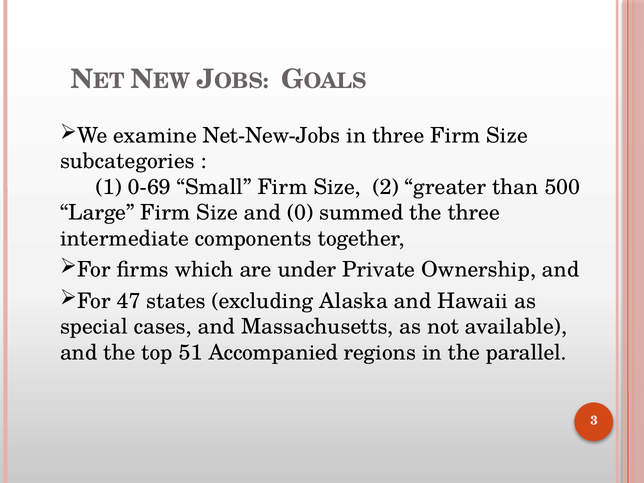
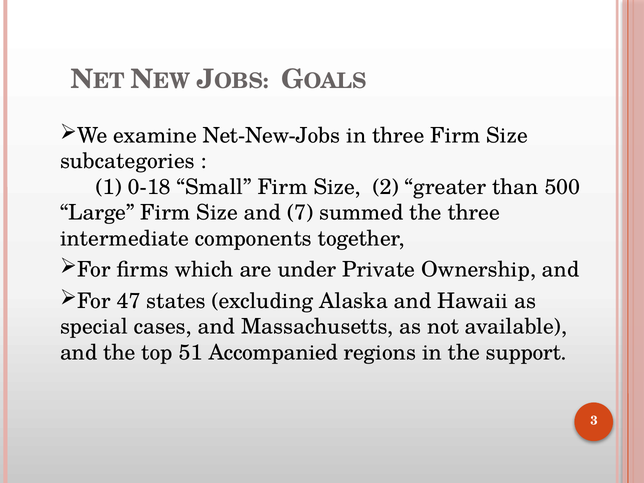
0-69: 0-69 -> 0-18 (149, 187)
0: 0 -> 7 (300, 213)
parallel: parallel -> support (526, 352)
